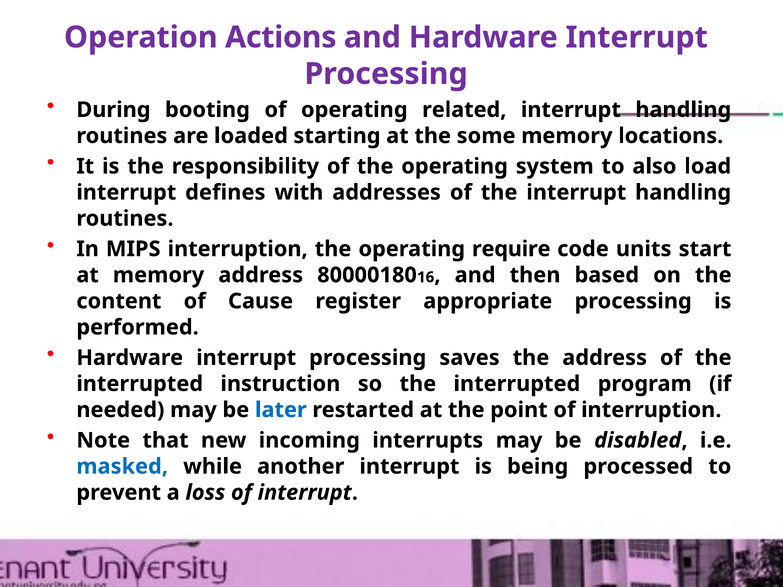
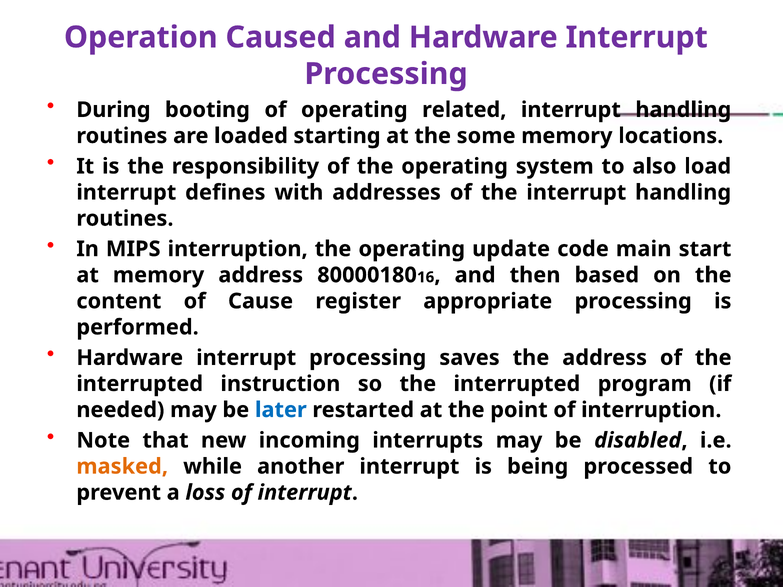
Actions: Actions -> Caused (281, 37)
require: require -> update (511, 249)
units: units -> main (644, 249)
masked colour: blue -> orange (122, 467)
